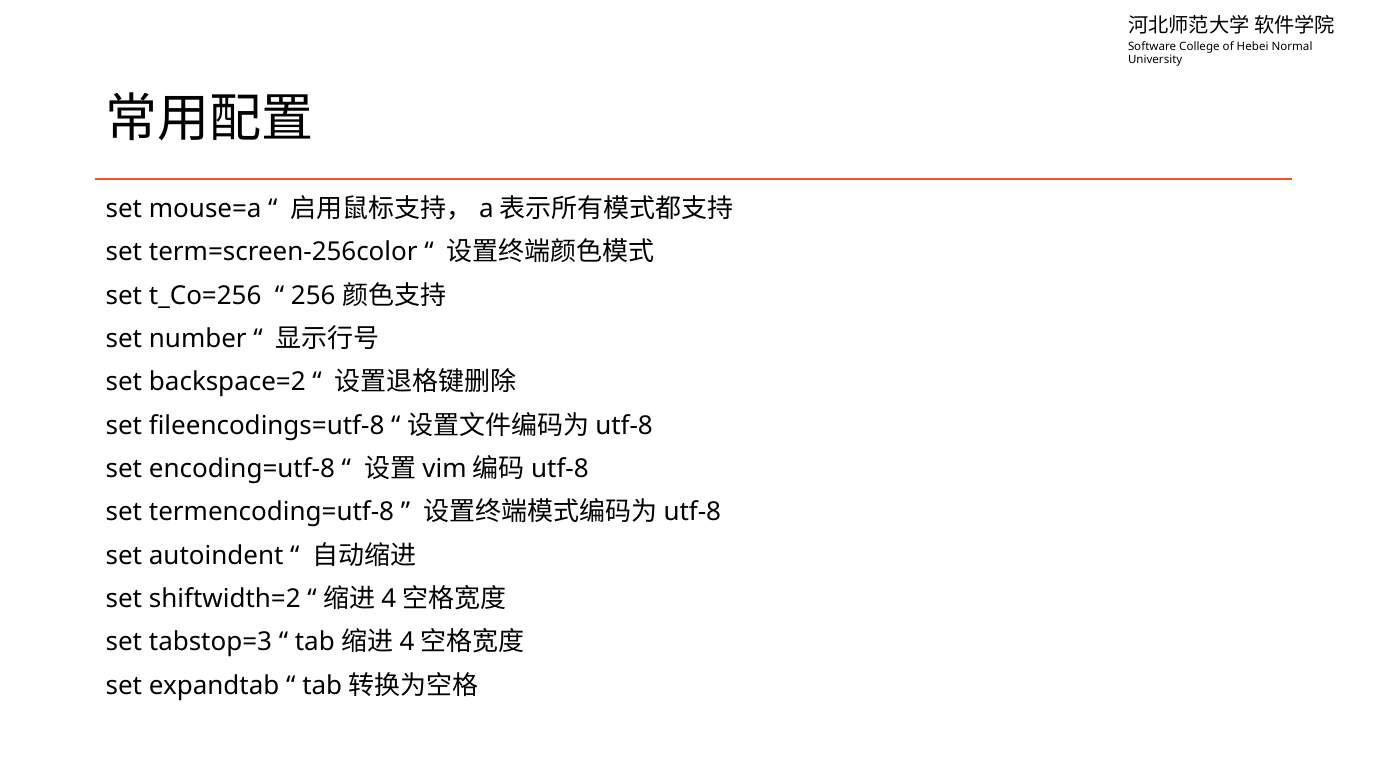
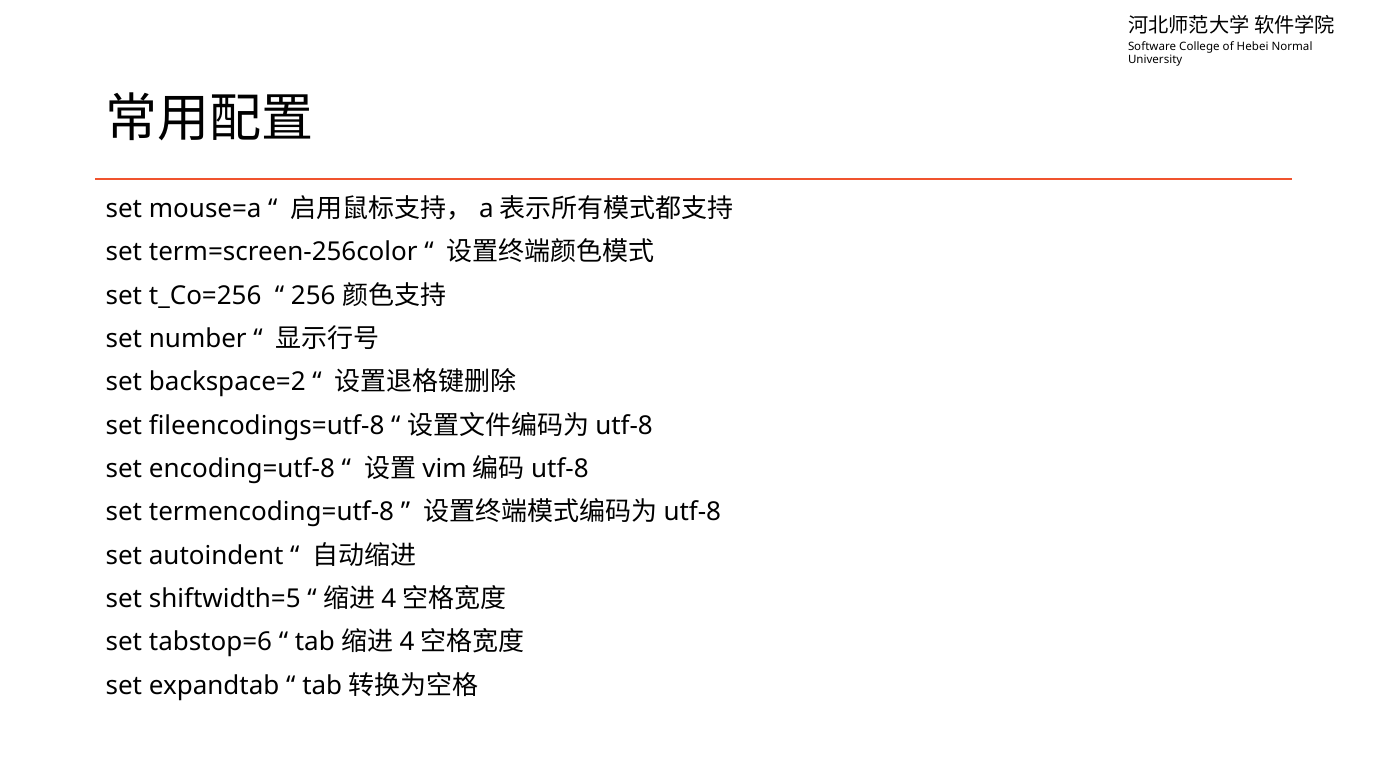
shiftwidth=2: shiftwidth=2 -> shiftwidth=5 (225, 599)
tabstop=3: tabstop=3 -> tabstop=6 (210, 642)
